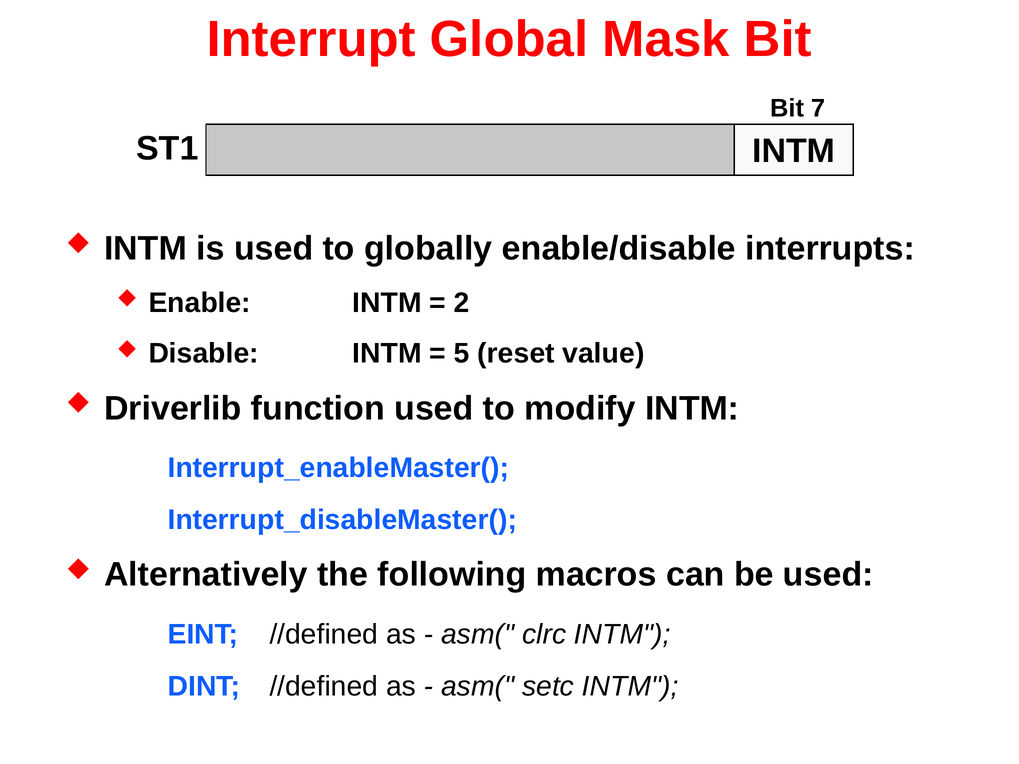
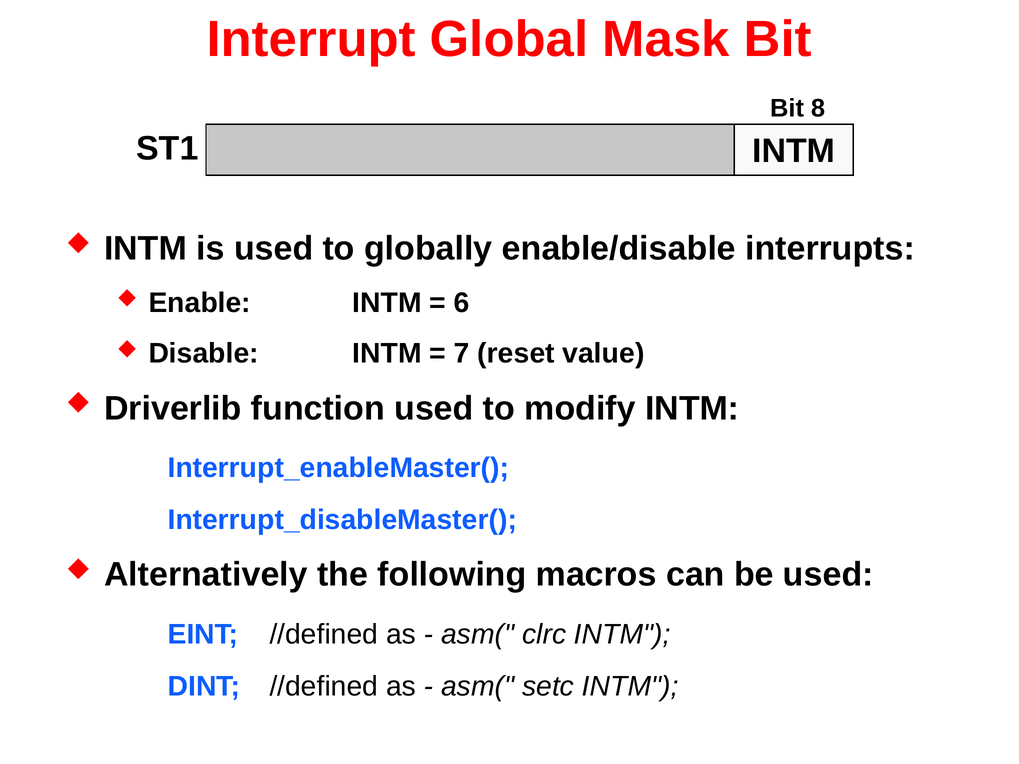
7: 7 -> 8 (818, 108)
2: 2 -> 6 (462, 303)
5: 5 -> 7 (462, 354)
